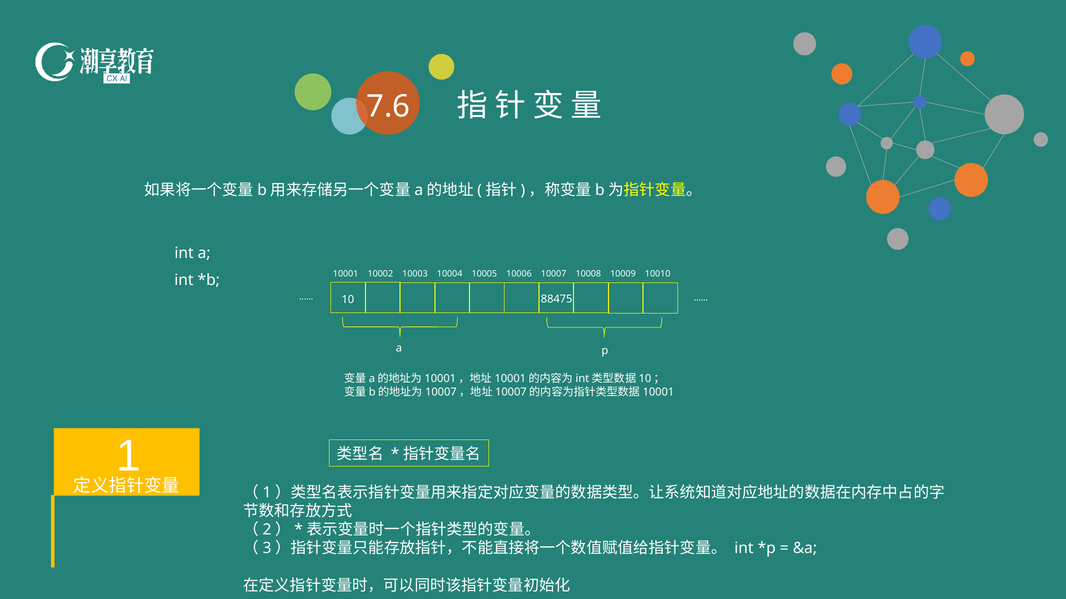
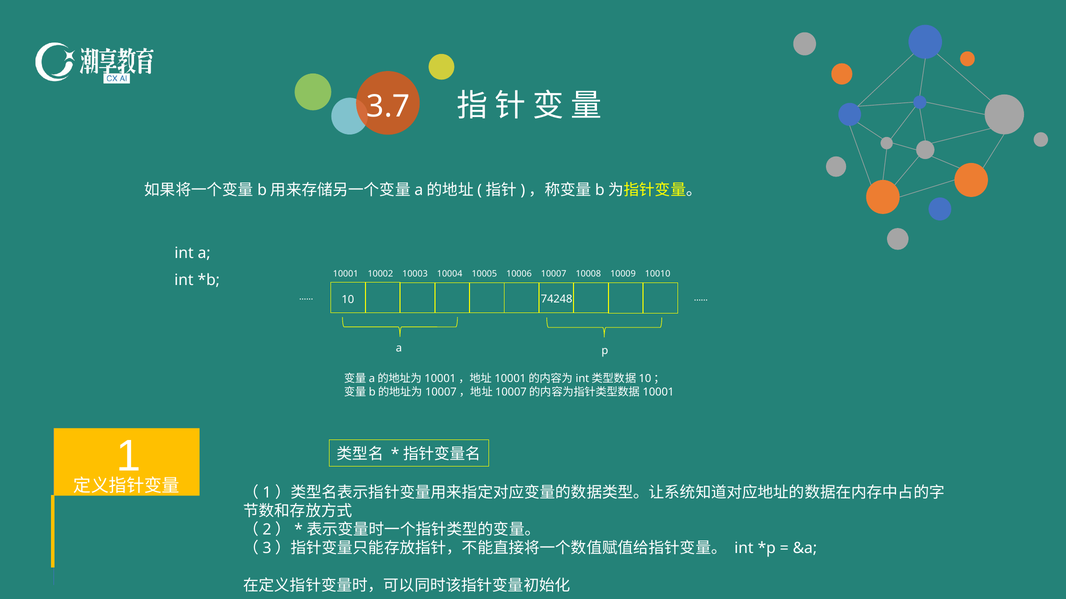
7.6: 7.6 -> 3.7 (388, 106)
88475: 88475 -> 74248 (557, 299)
